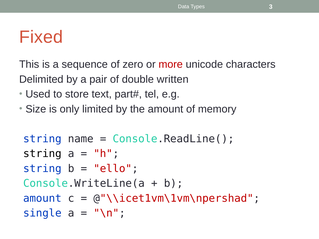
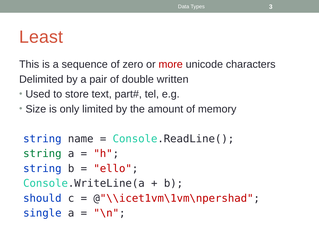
Fixed: Fixed -> Least (41, 37)
string colour: black -> green (42, 154)
amount: amount -> should (42, 198)
